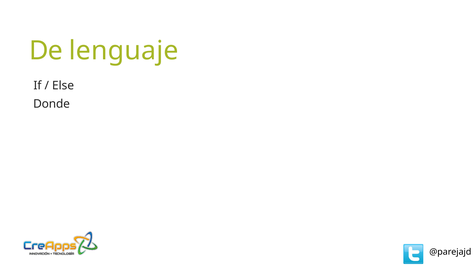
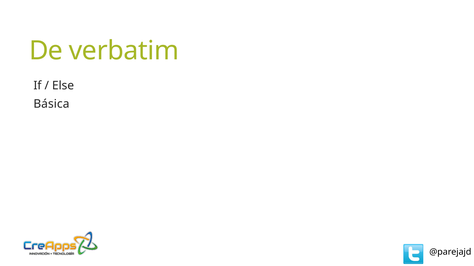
lenguaje: lenguaje -> verbatim (124, 51)
Donde: Donde -> Básica (51, 104)
